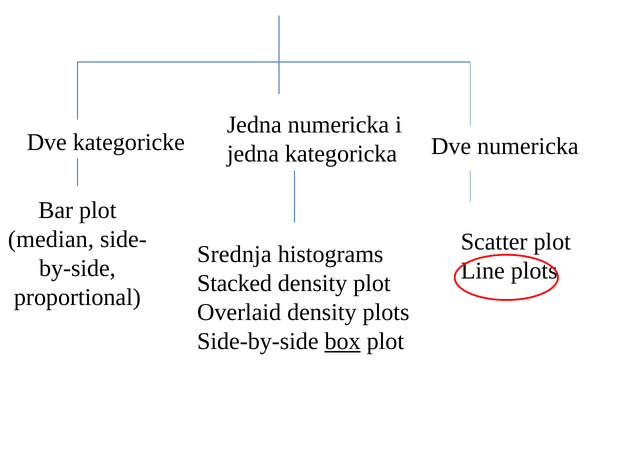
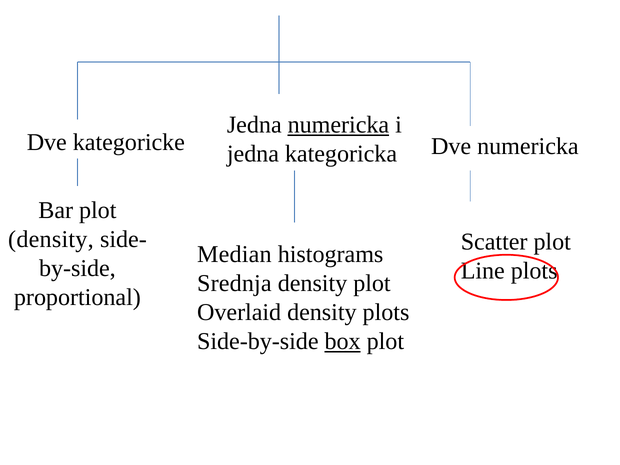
numericka underline: none -> present (338, 125)
median: median -> density (51, 239)
Srednja: Srednja -> Median (234, 255)
Stacked: Stacked -> Srednja (234, 283)
